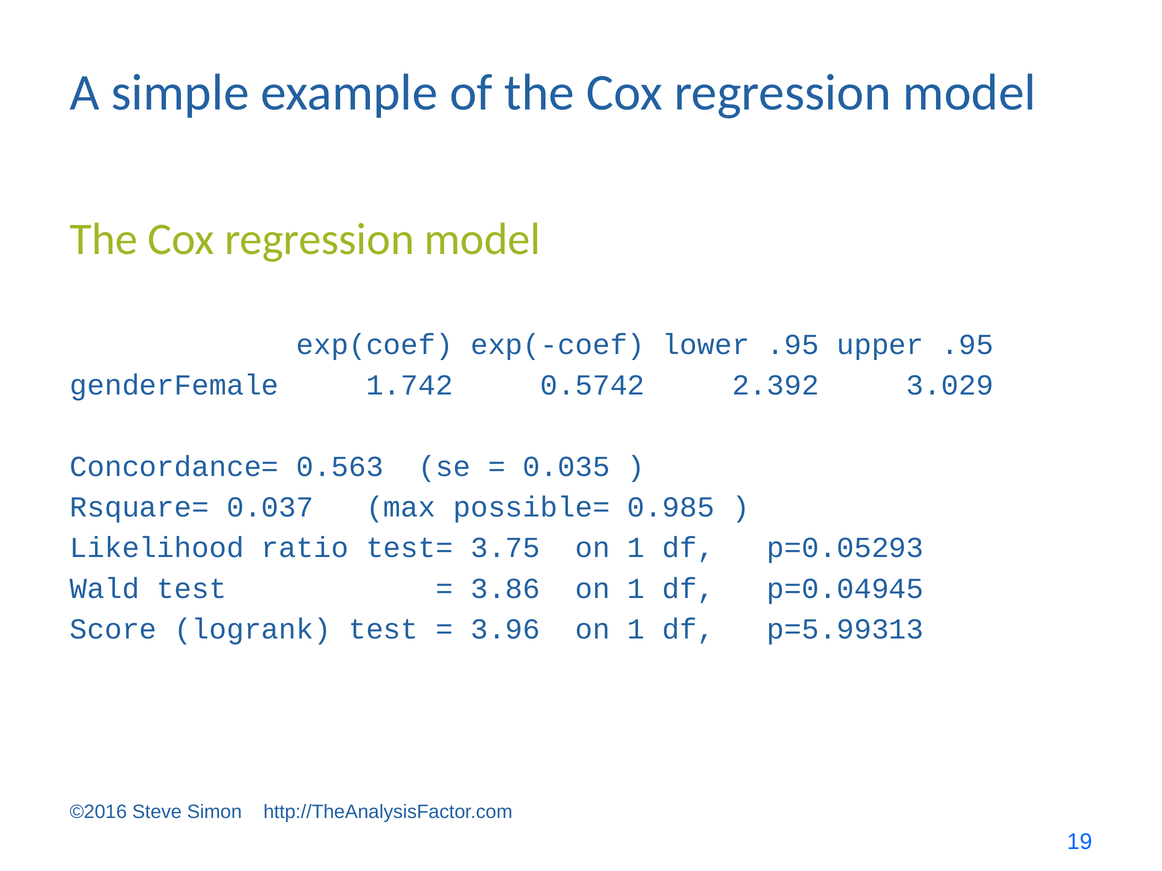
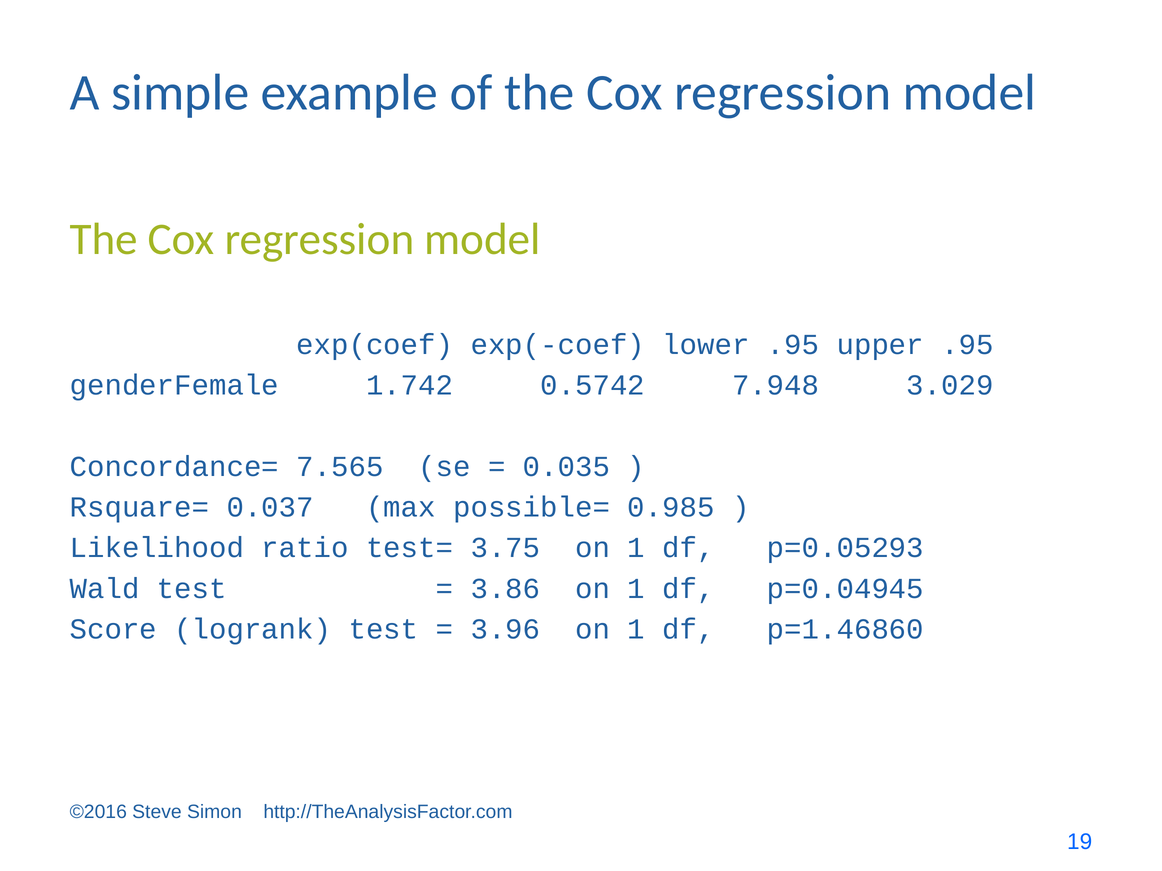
2.392: 2.392 -> 7.948 (776, 385)
0.563: 0.563 -> 7.565 (340, 467)
p=5.99313: p=5.99313 -> p=1.46860 (845, 630)
